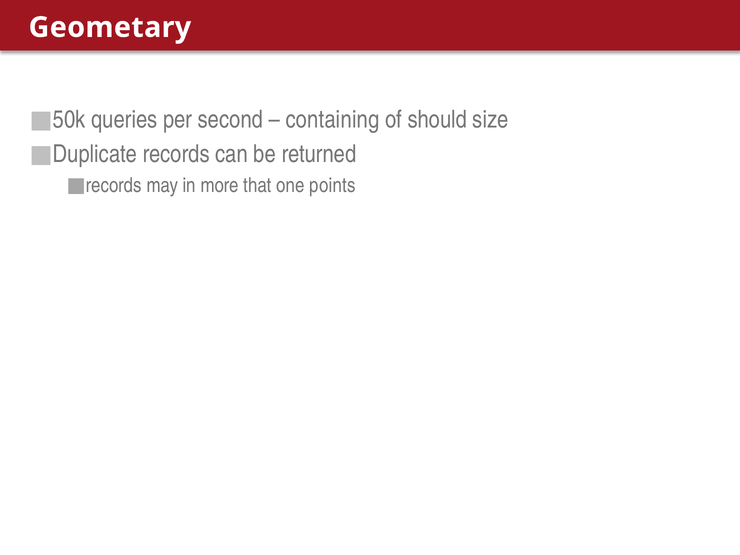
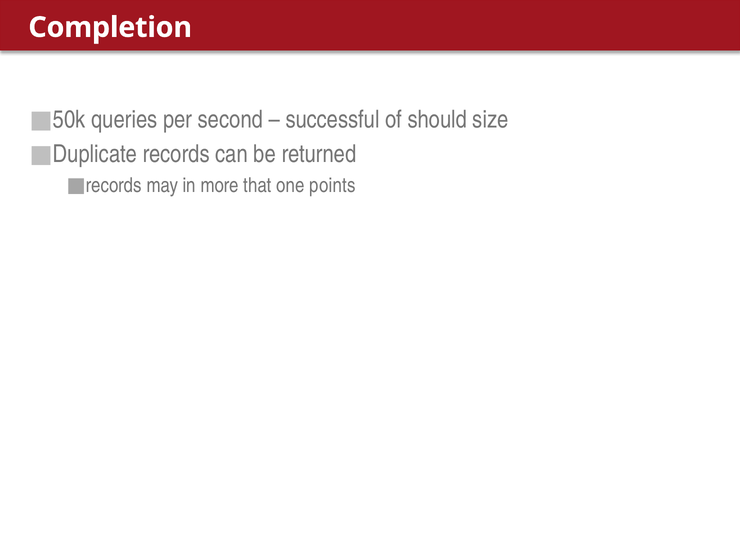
Geometary: Geometary -> Completion (110, 27)
containing: containing -> successful (333, 120)
